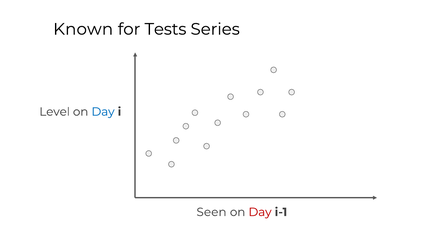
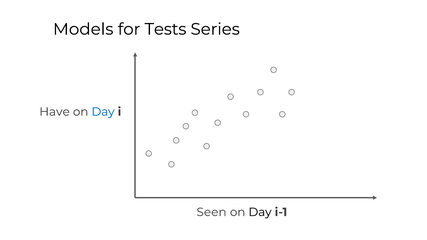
Known: Known -> Models (83, 29)
Level: Level -> Have (55, 112)
Day colour: red -> black (260, 212)
